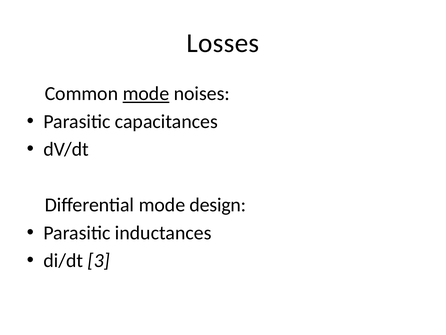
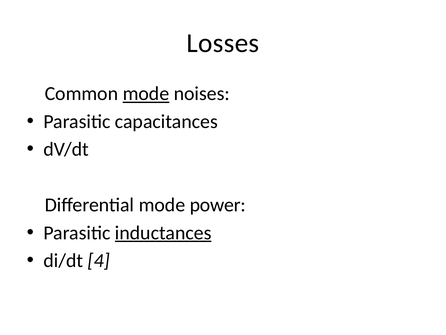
design: design -> power (218, 205)
inductances underline: none -> present (163, 232)
3: 3 -> 4 (99, 260)
